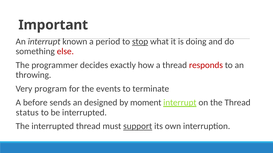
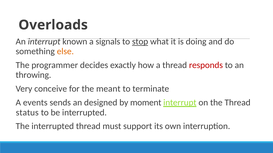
Important: Important -> Overloads (53, 25)
period: period -> signals (108, 42)
else colour: red -> orange (65, 52)
program: program -> conceive (51, 89)
events: events -> meant (108, 89)
before: before -> events (35, 103)
support underline: present -> none (138, 127)
